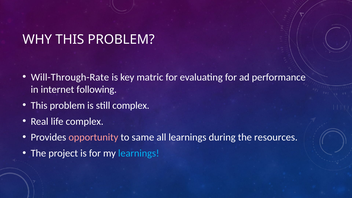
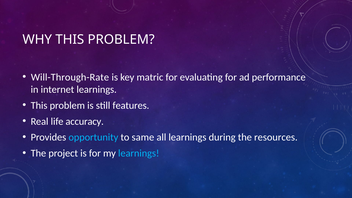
internet following: following -> learnings (97, 89)
still complex: complex -> features (131, 105)
life complex: complex -> accuracy (85, 121)
opportunity colour: pink -> light blue (93, 137)
